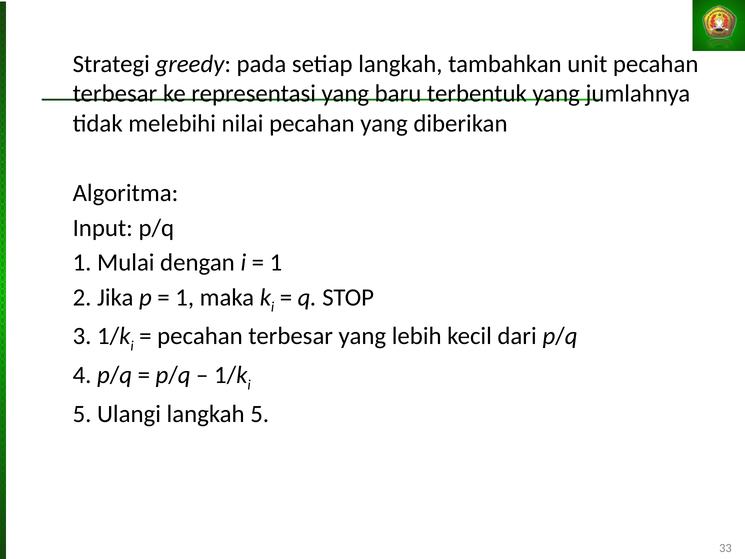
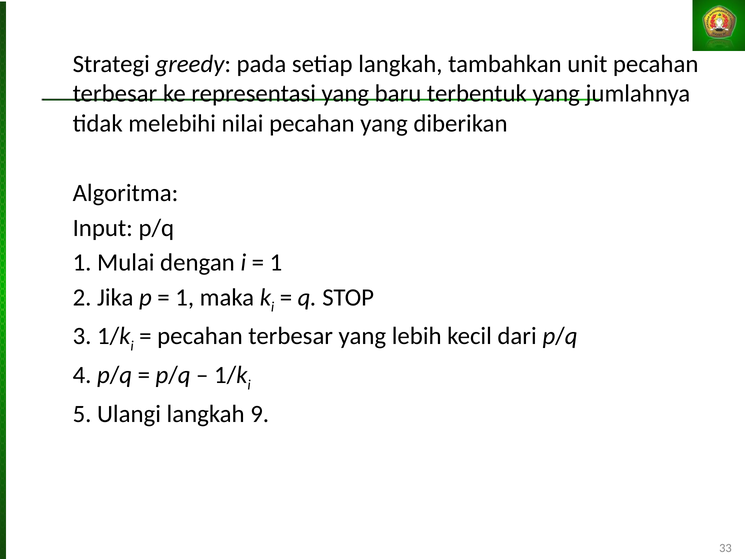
langkah 5: 5 -> 9 (260, 414)
